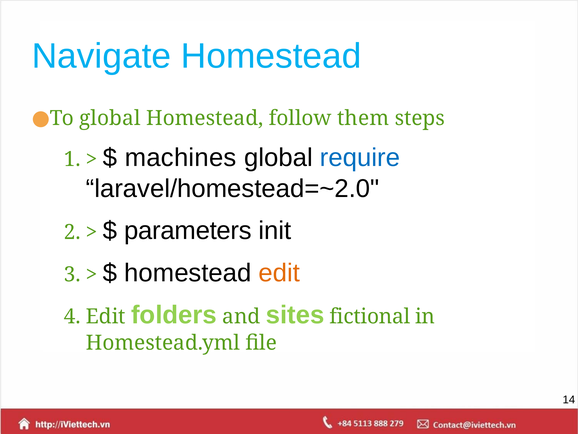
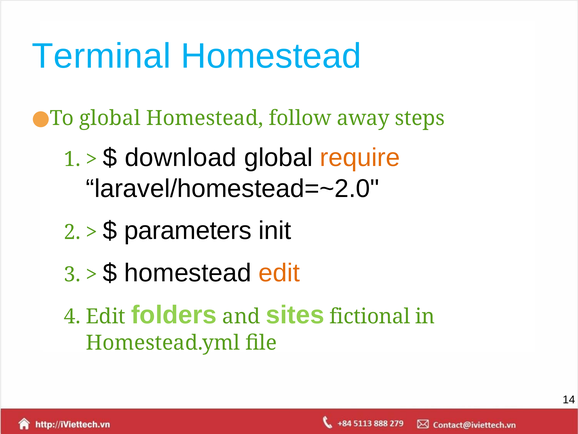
Navigate: Navigate -> Terminal (101, 56)
them: them -> away (363, 118)
machines: machines -> download (181, 158)
require colour: blue -> orange (360, 158)
